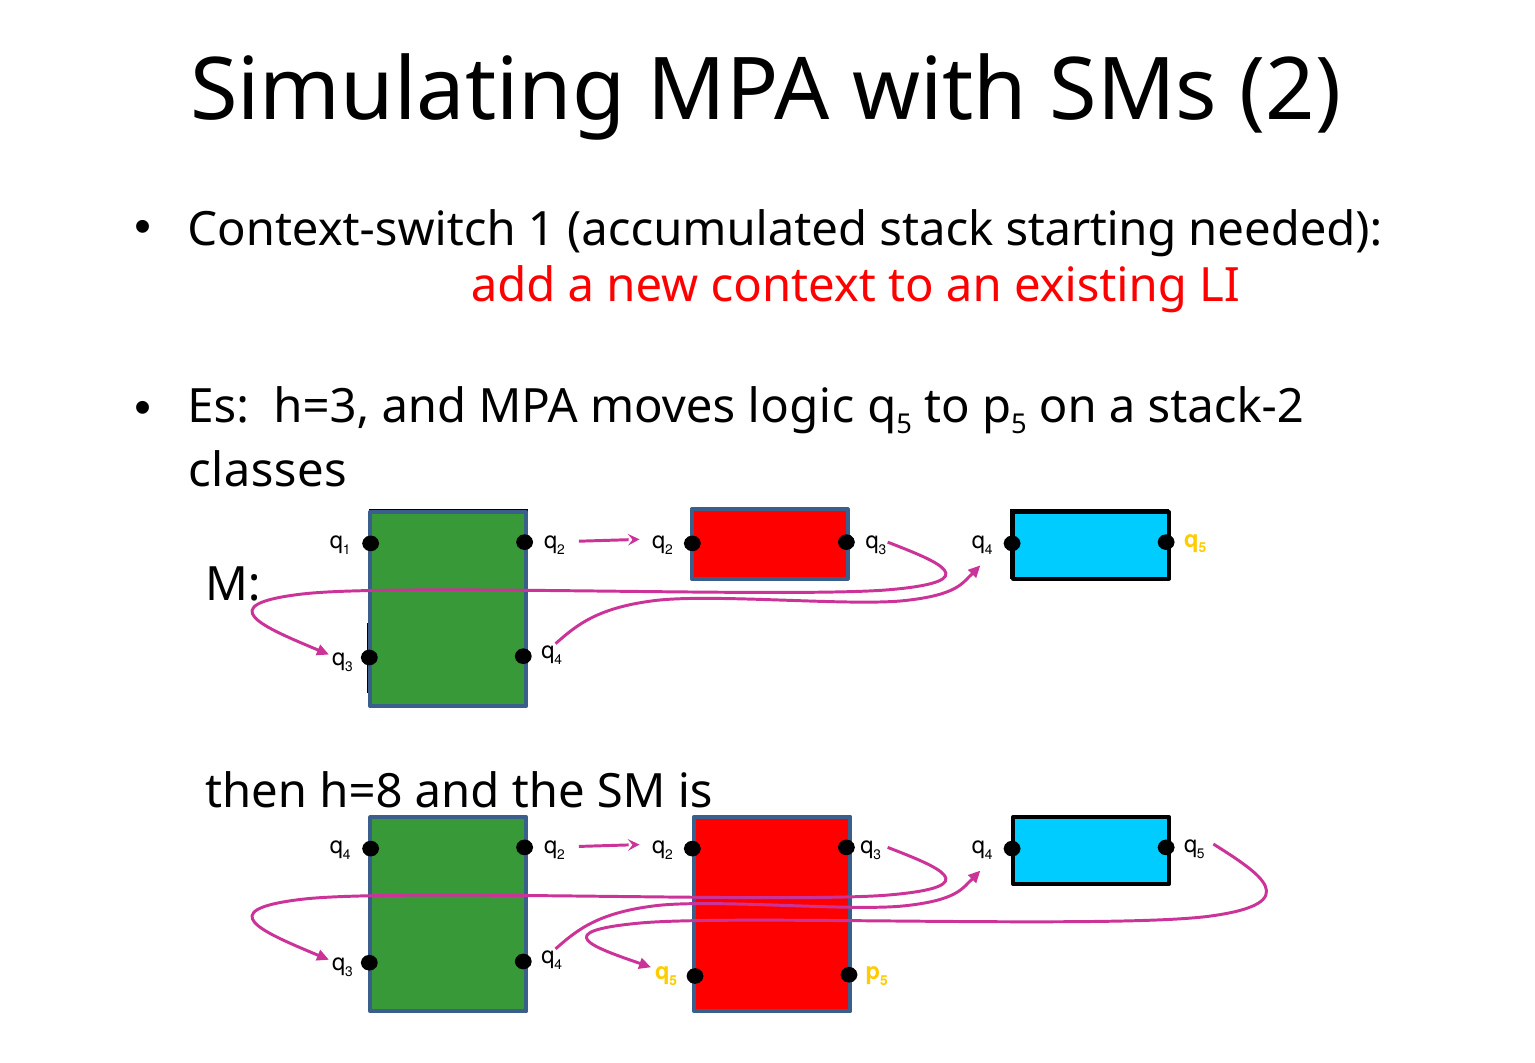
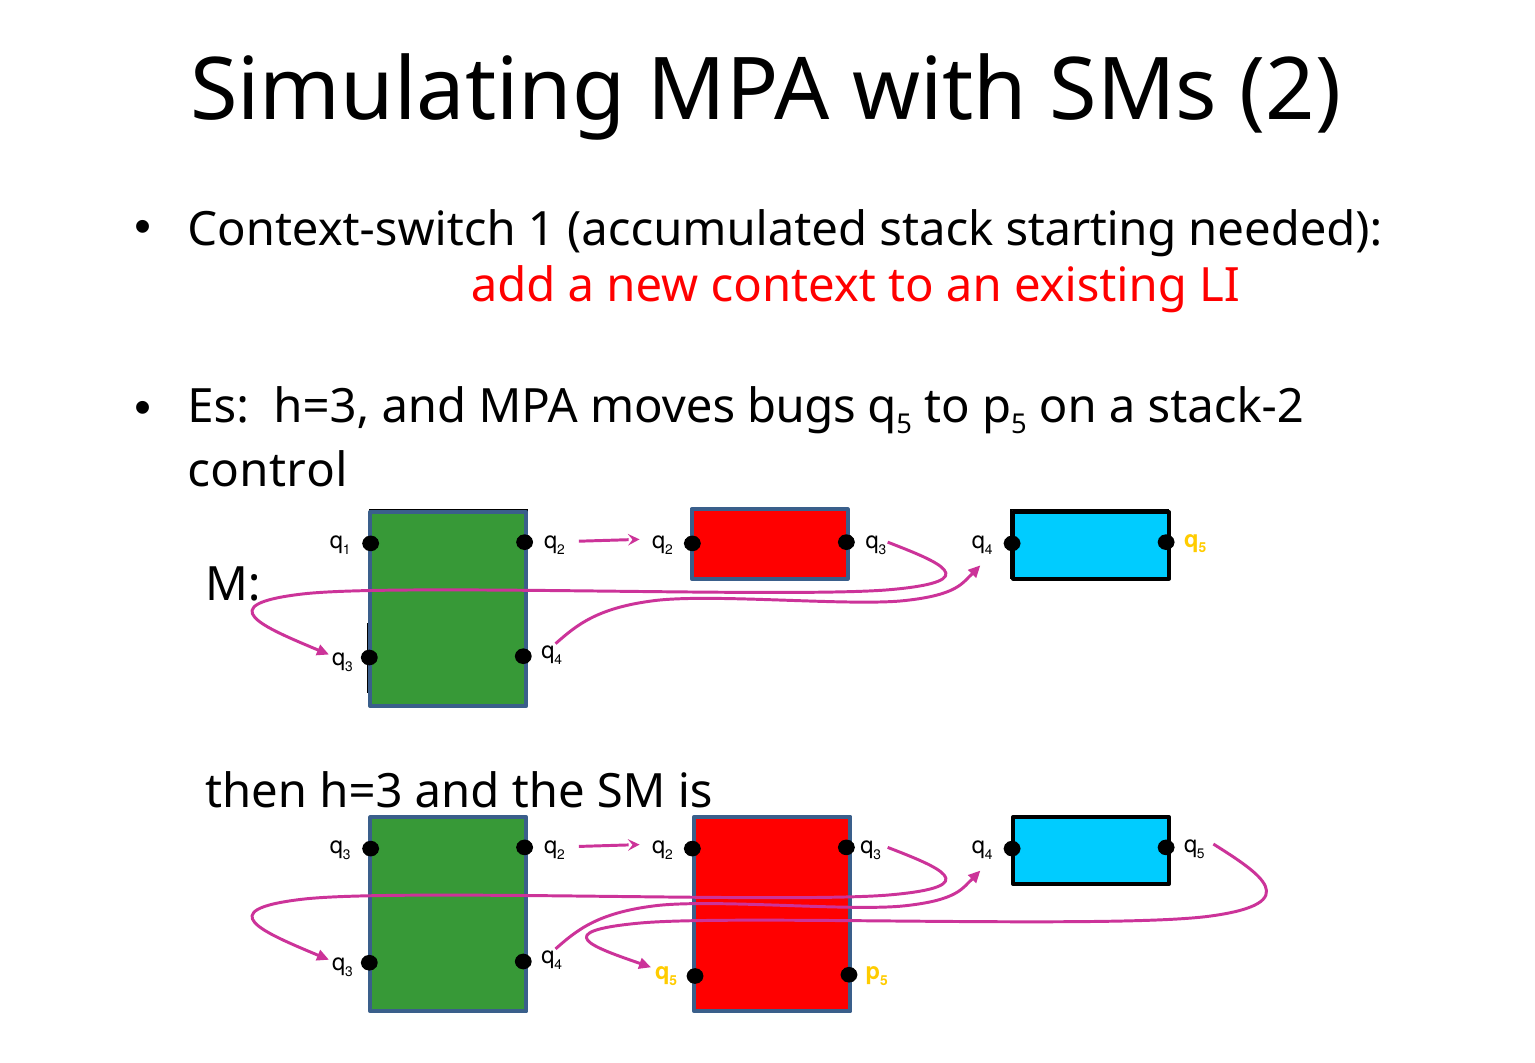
logic: logic -> bugs (801, 406)
classes: classes -> control (267, 471)
then h=8: h=8 -> h=3 (361, 792)
4: 4 -> 3 (347, 855)
